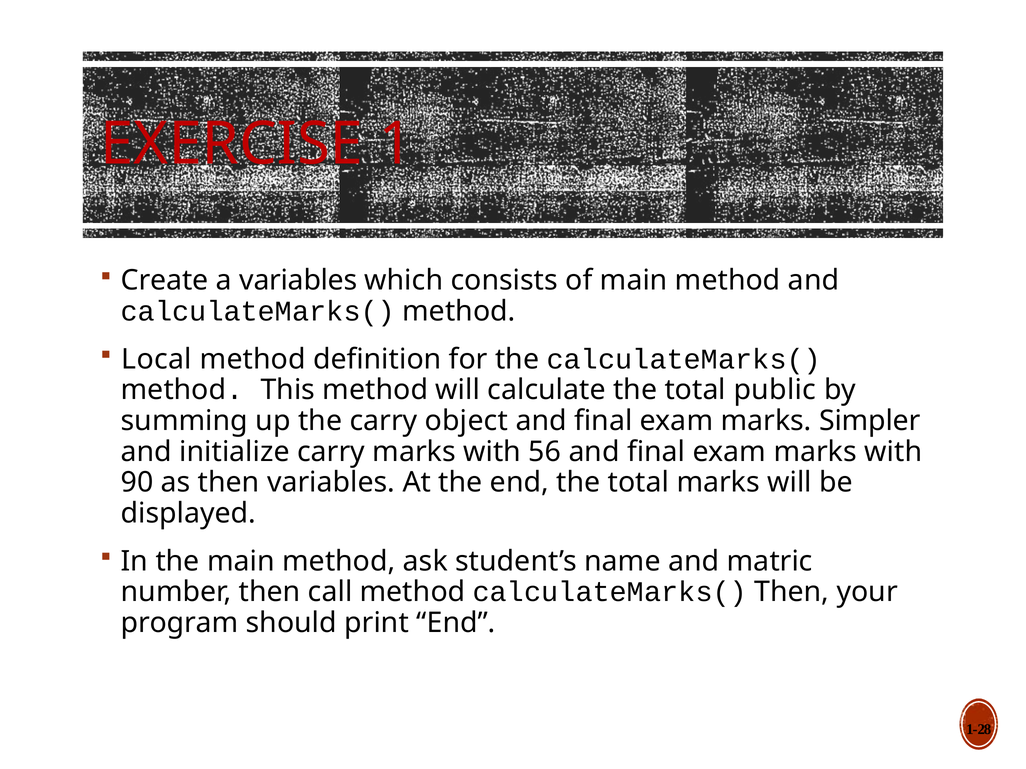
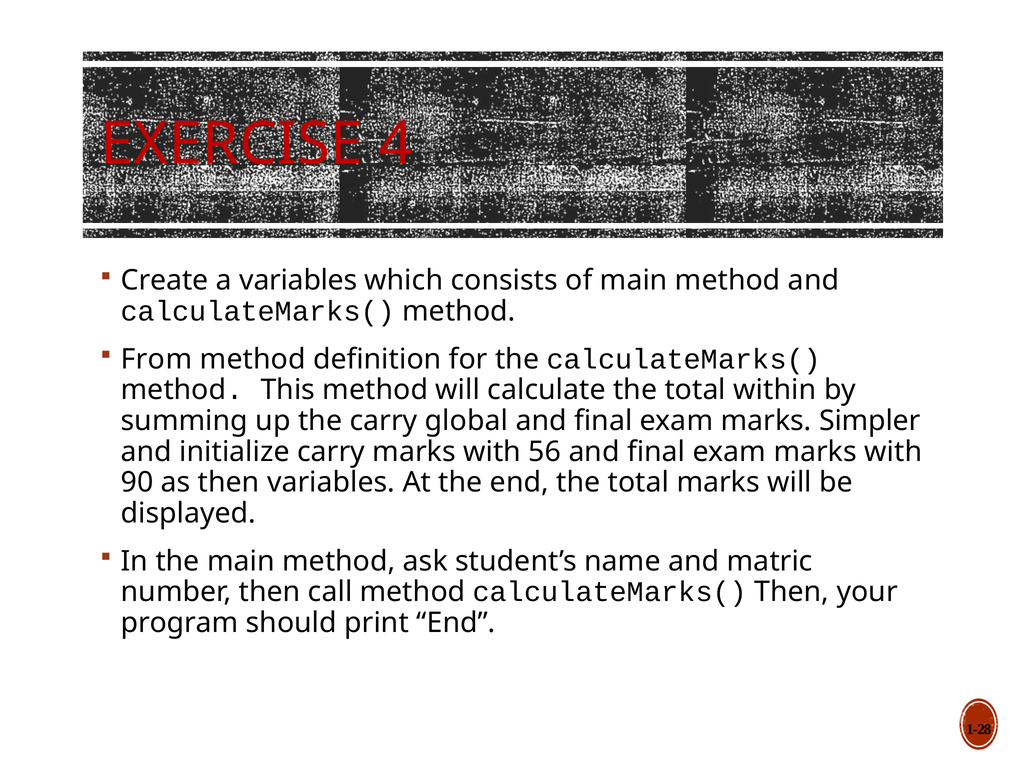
1: 1 -> 4 (396, 144)
Local: Local -> From (157, 360)
public: public -> within (775, 390)
object: object -> global (466, 421)
